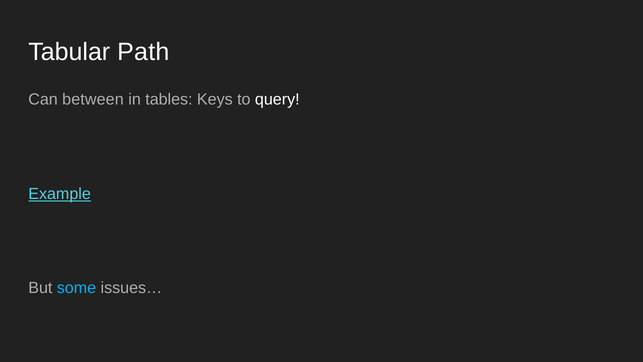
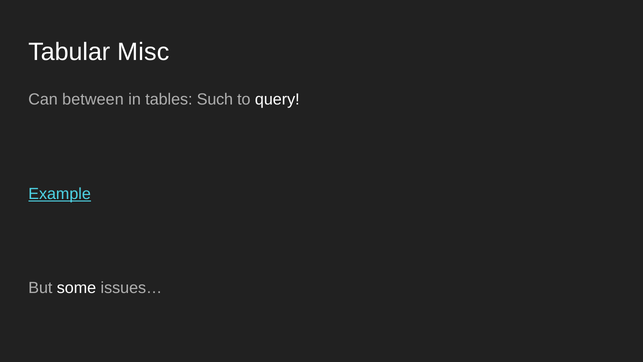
Path: Path -> Misc (143, 52)
Keys: Keys -> Such (215, 99)
some colour: light blue -> white (76, 288)
